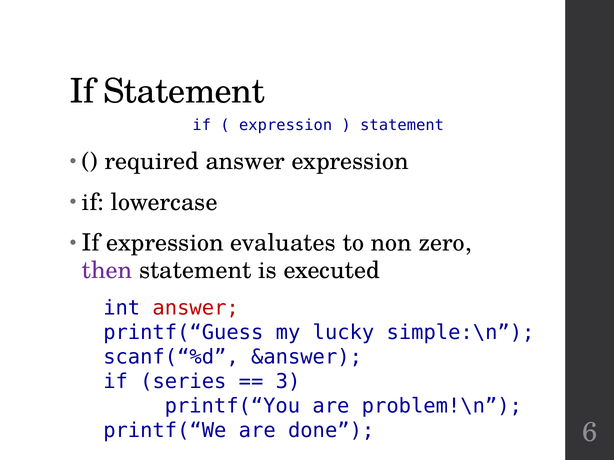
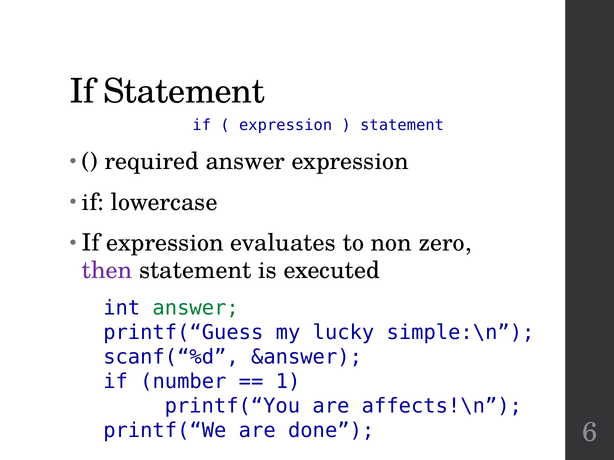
answer colour: red -> green (196, 308)
series: series -> number (183, 382)
3: 3 -> 1 (288, 382)
problem!\n: problem!\n -> affects!\n (442, 407)
